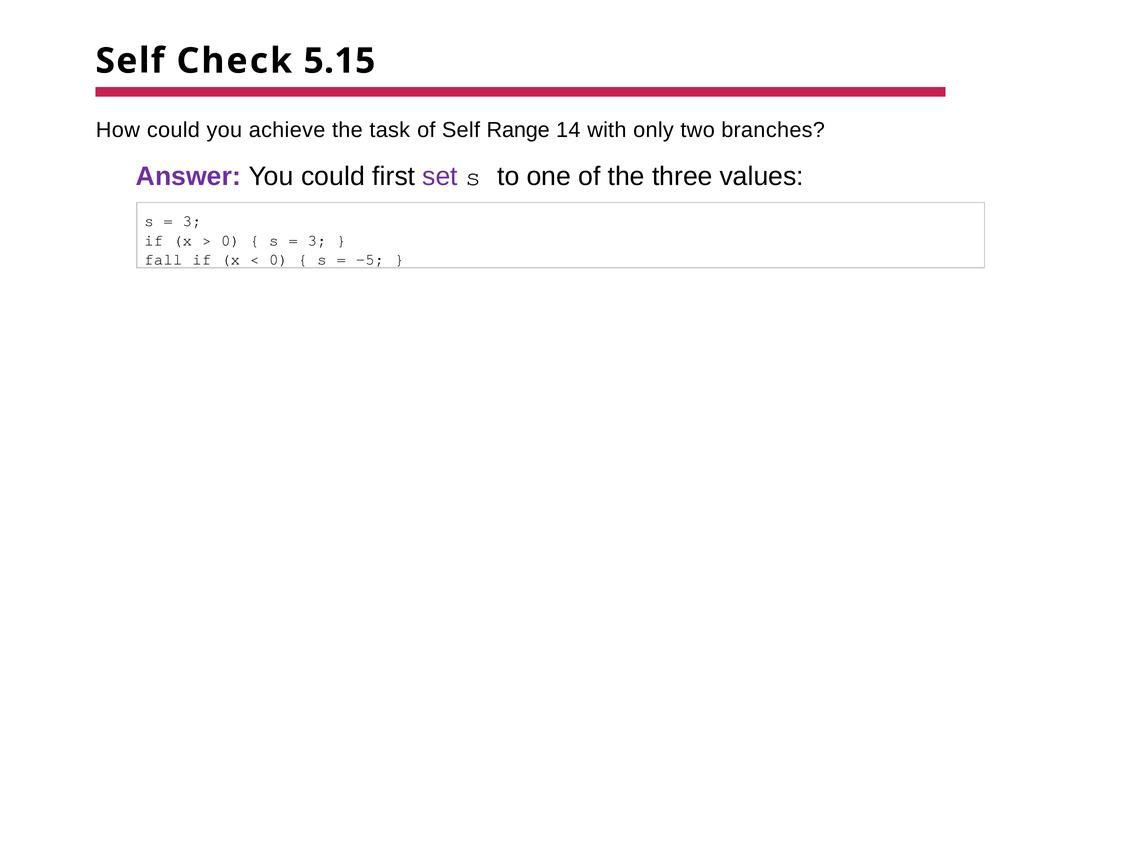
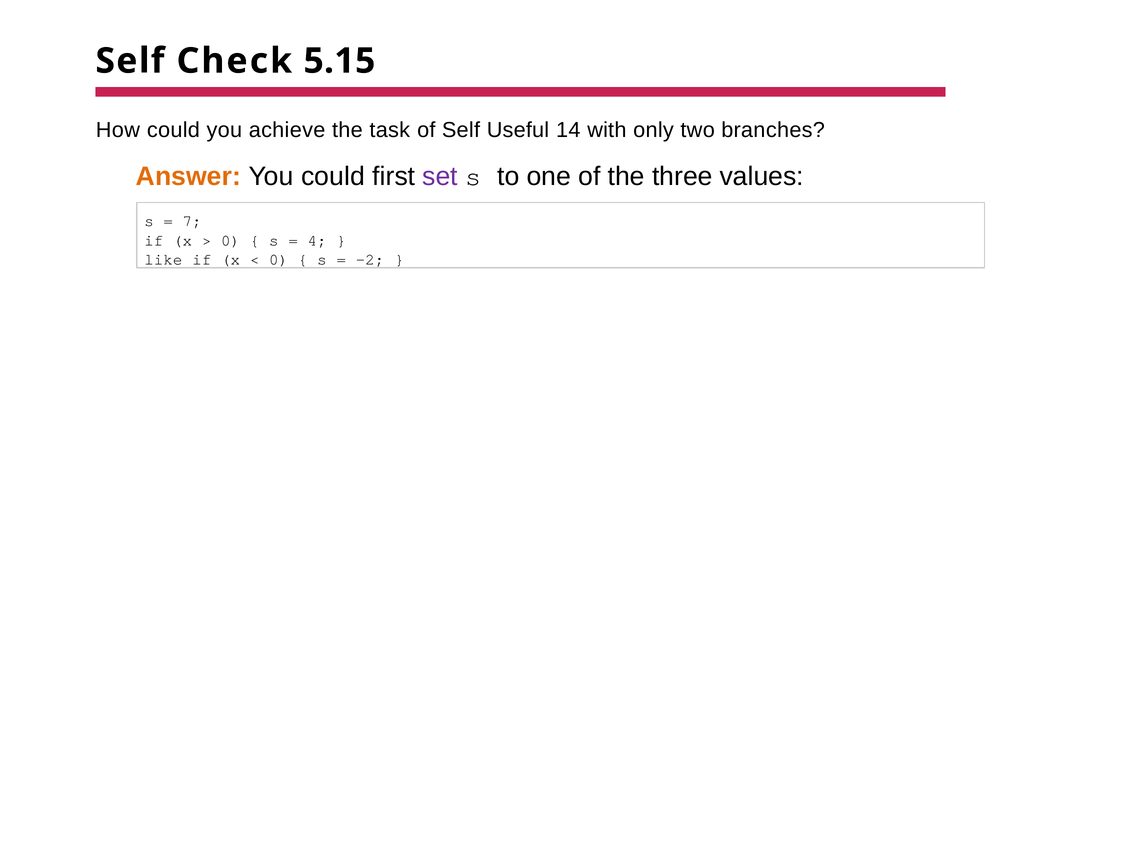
Range: Range -> Useful (518, 130)
Answer colour: purple -> orange (189, 176)
3: 3 -> 7 (192, 221)
3: 3 -> 4 (317, 240)
fall: fall -> like (163, 259)
-5: -5 -> -2 (370, 259)
